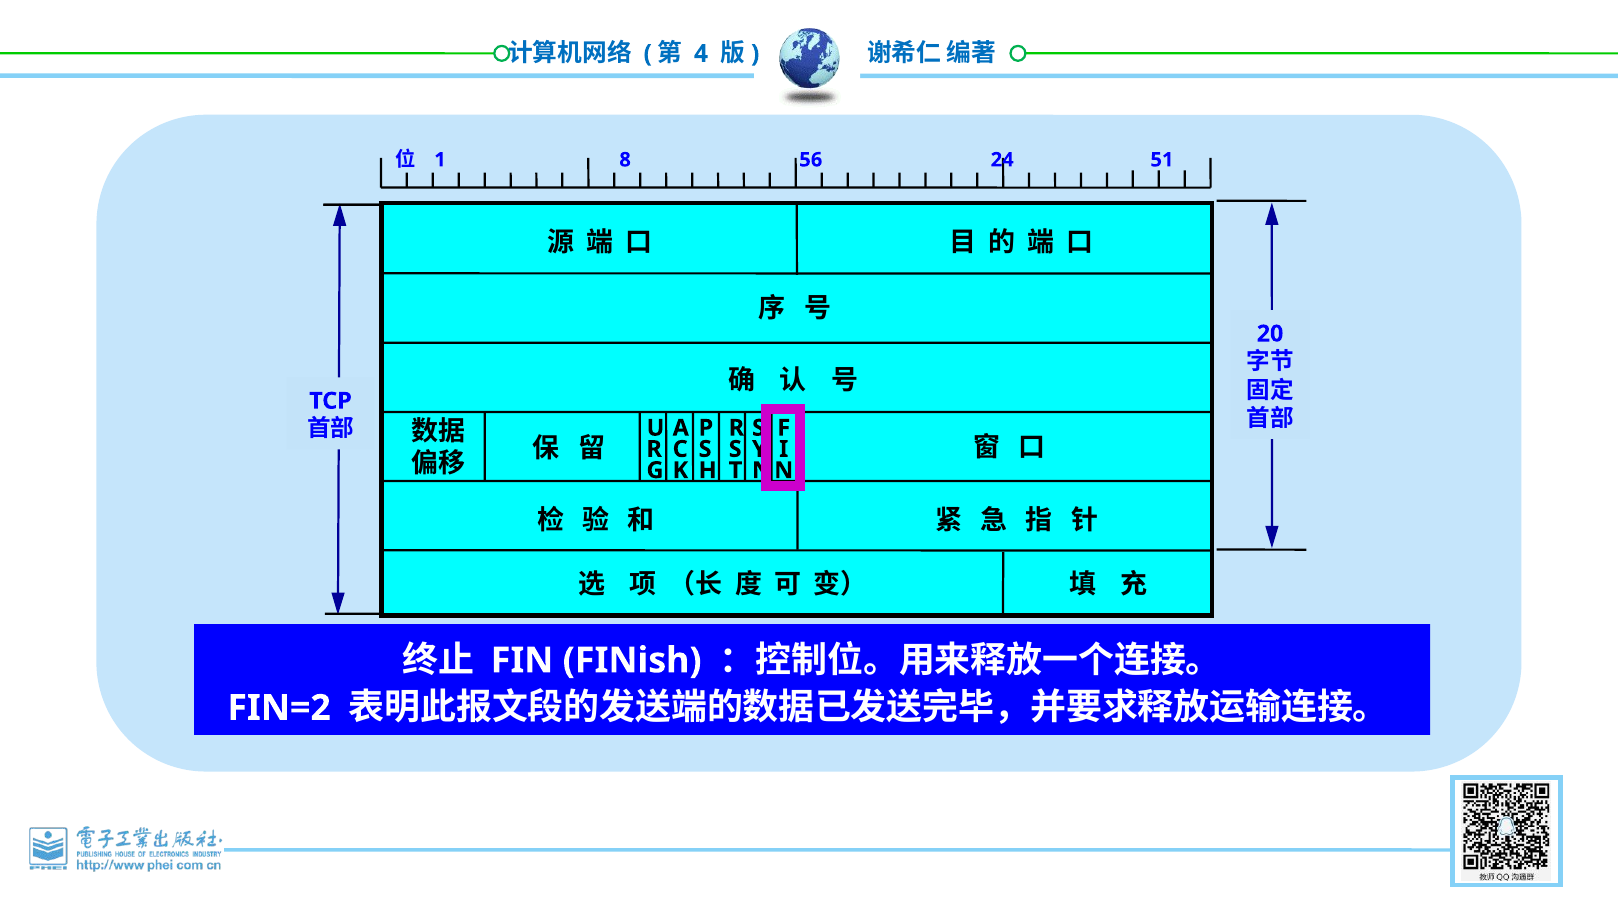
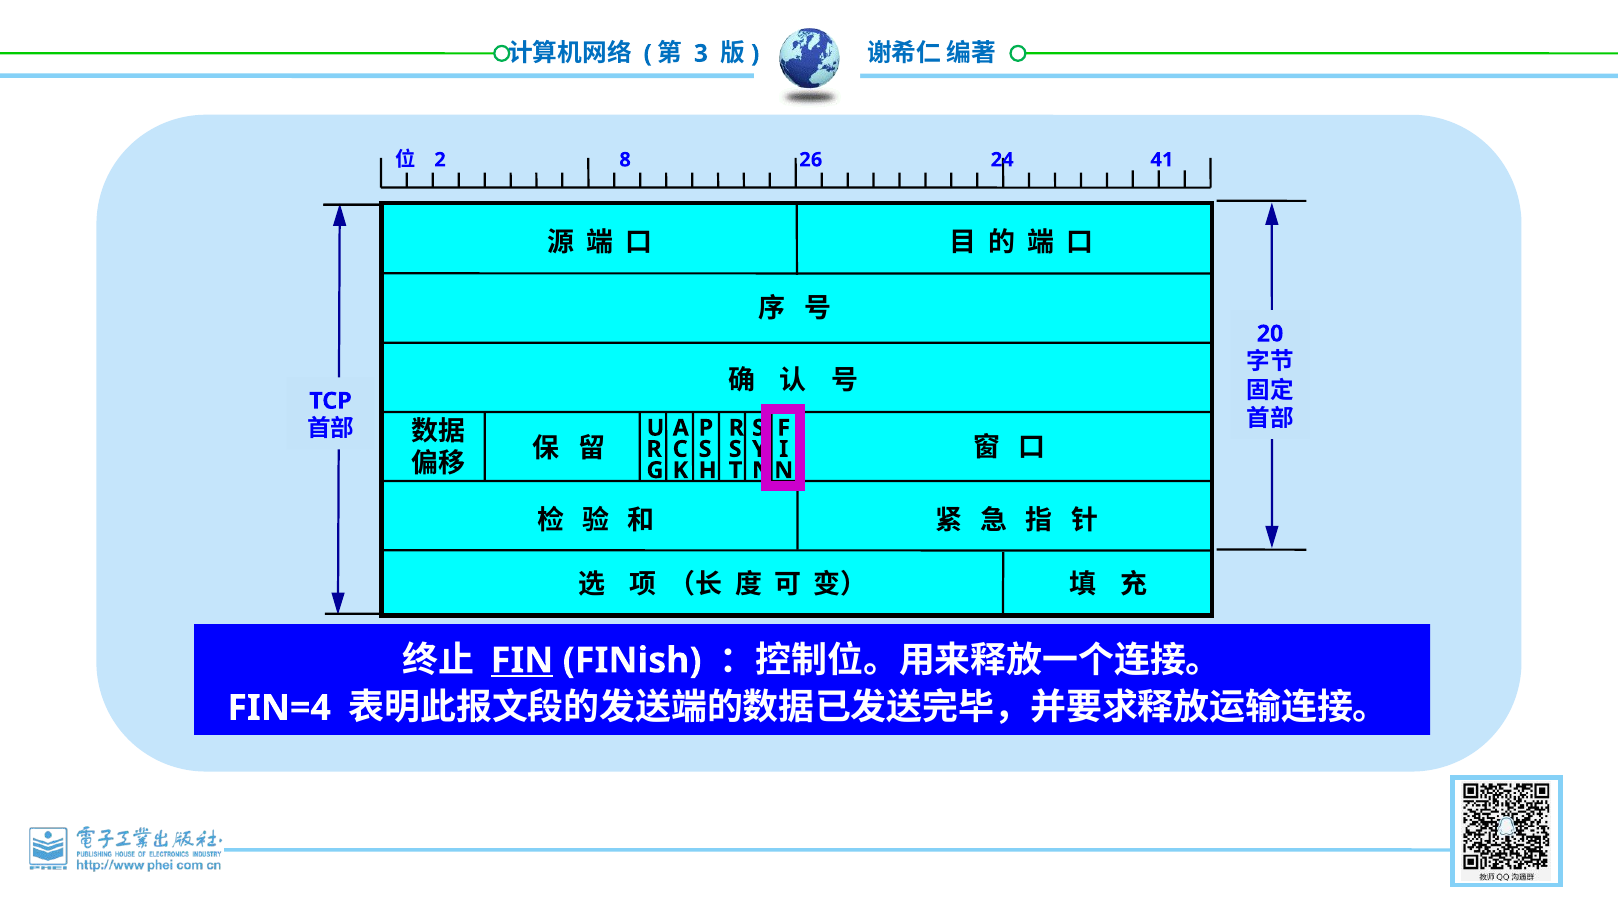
4: 4 -> 3 (701, 54)
1: 1 -> 2 (440, 160)
56: 56 -> 26 (811, 160)
51: 51 -> 41 (1162, 160)
FIN underline: none -> present (522, 661)
FIN=2: FIN=2 -> FIN=4 (279, 708)
